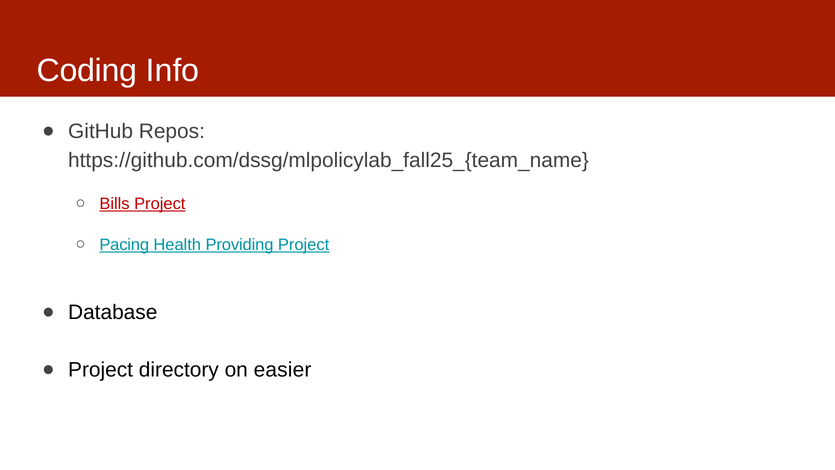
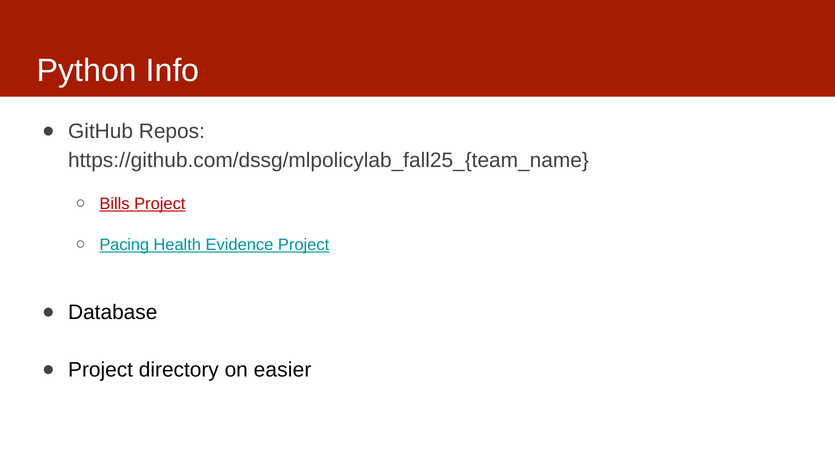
Coding: Coding -> Python (87, 71)
Providing: Providing -> Evidence (239, 245)
